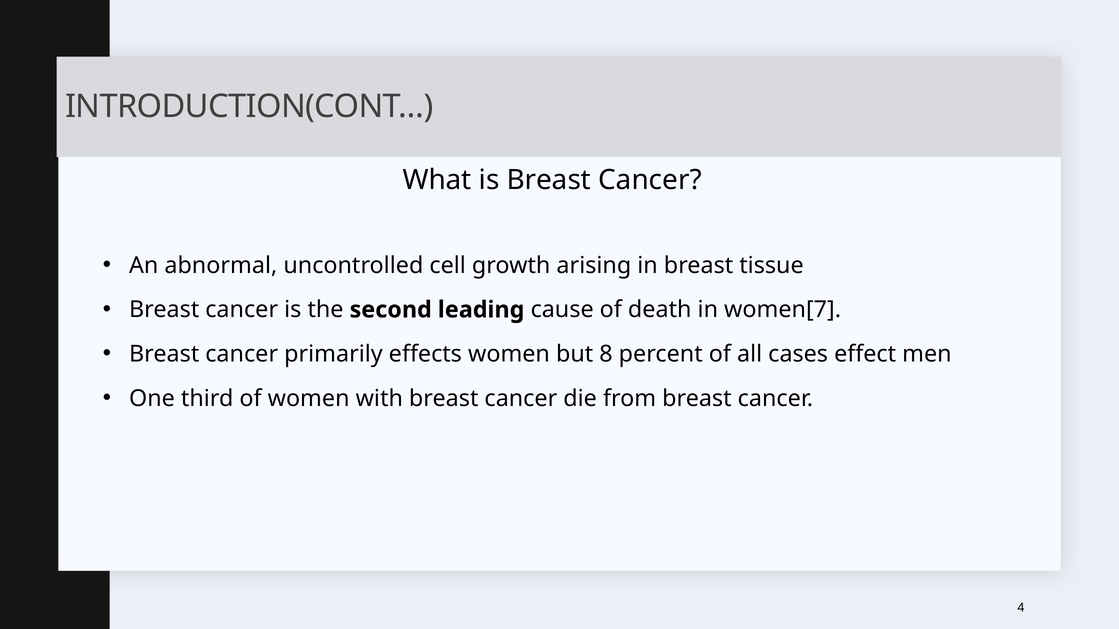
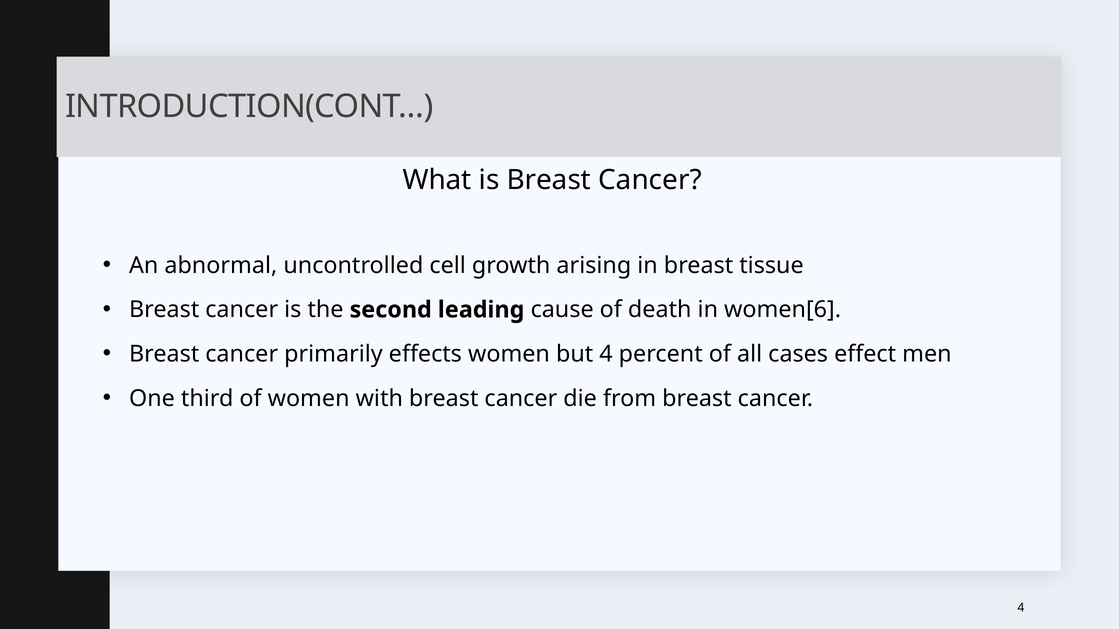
women[7: women[7 -> women[6 (783, 310)
but 8: 8 -> 4 (606, 354)
